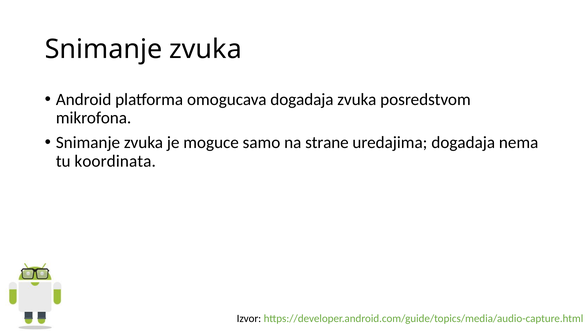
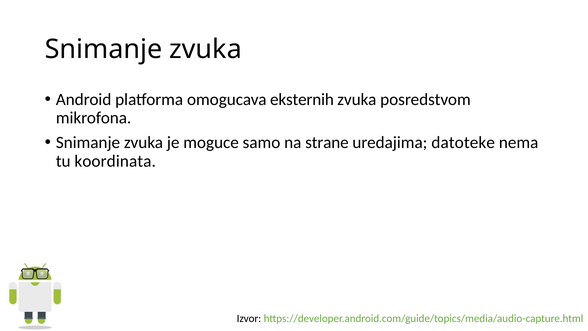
omogucava dogadaja: dogadaja -> eksternih (302, 99)
uredajima dogadaja: dogadaja -> datoteke (463, 142)
